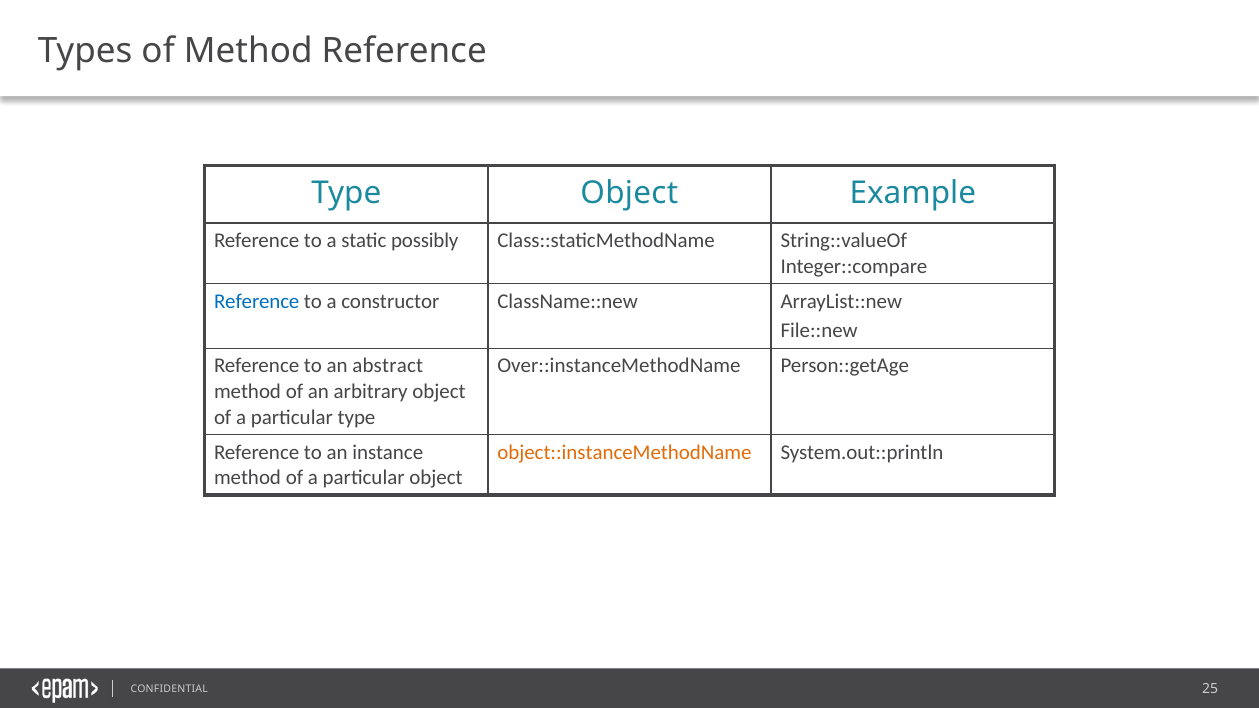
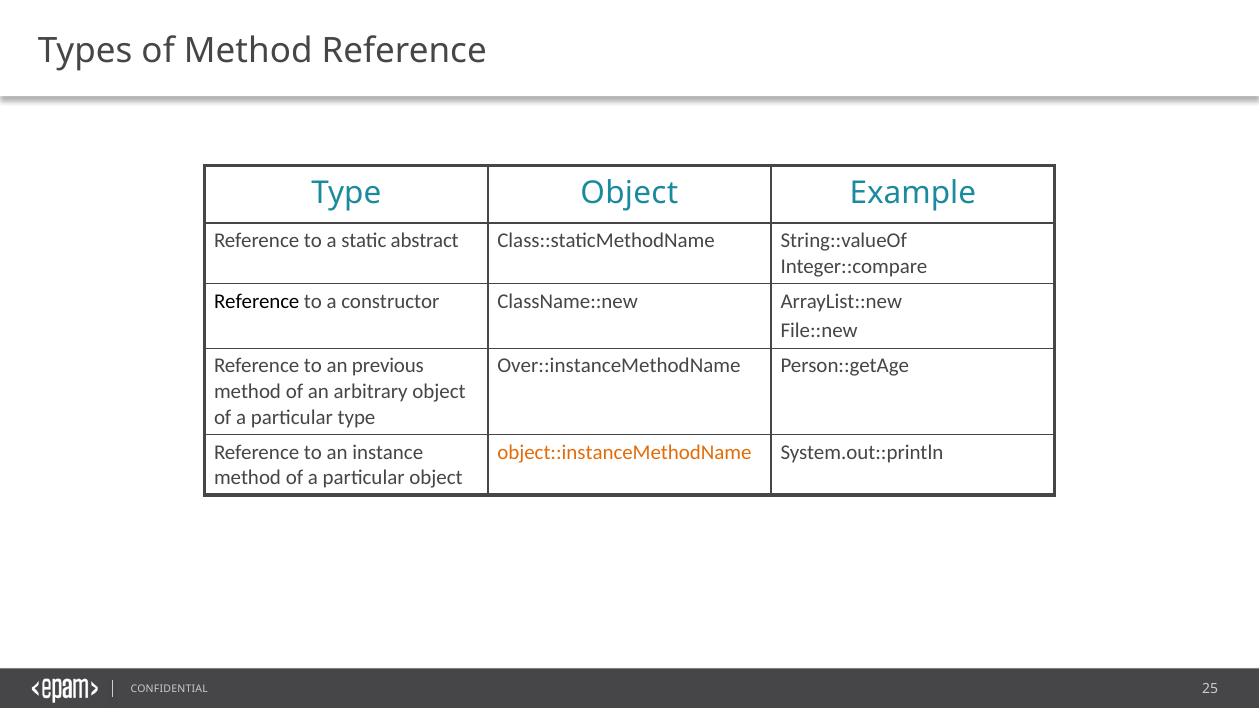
possibly: possibly -> abstract (425, 241)
Reference colour: blue -> black (257, 301)
abstract: abstract -> previous (388, 366)
